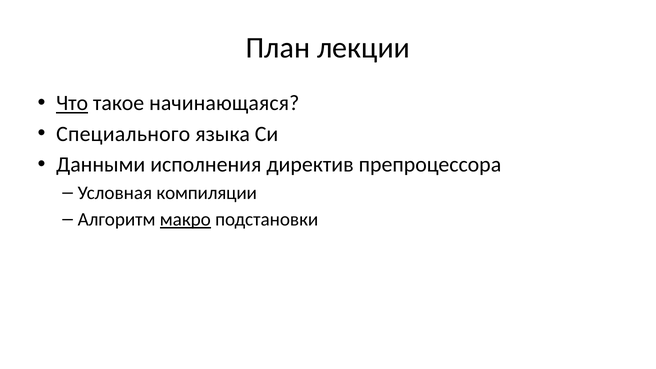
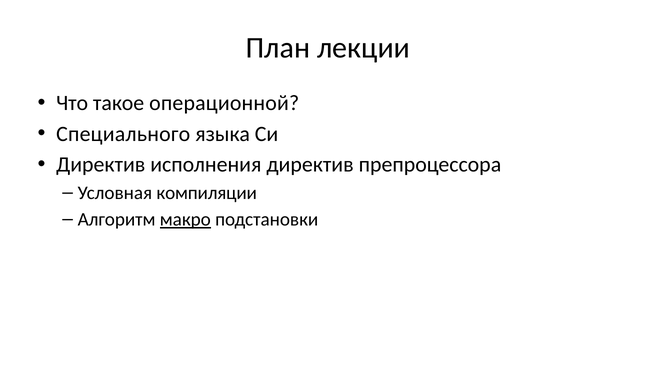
Что underline: present -> none (72, 103)
начинающаяся: начинающаяся -> операционной (224, 103)
Данными: Данными -> Директив (101, 165)
